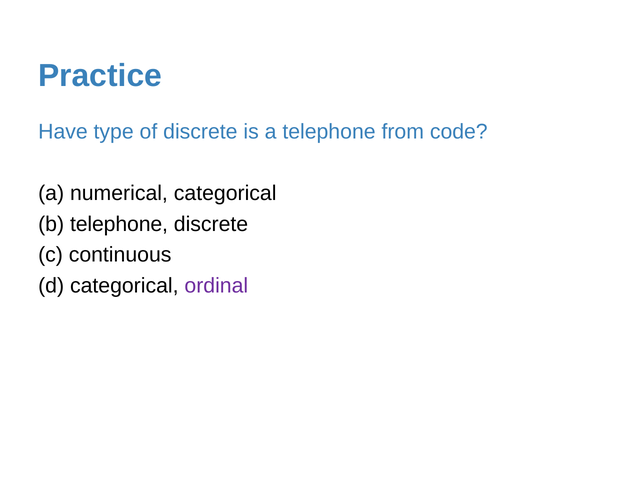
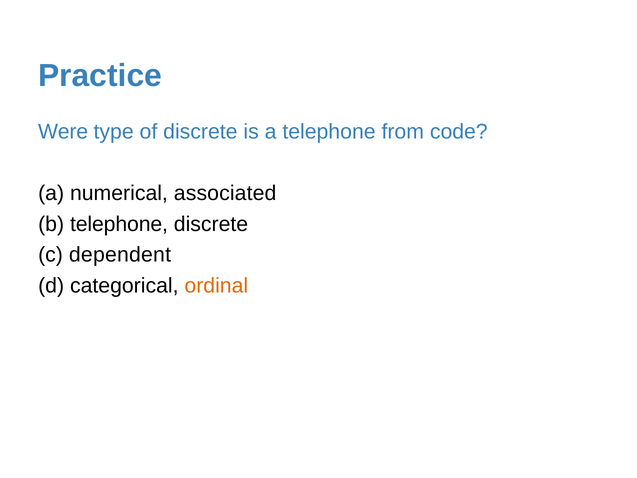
Have: Have -> Were (63, 132)
numerical categorical: categorical -> associated (225, 193)
continuous: continuous -> dependent (120, 255)
ordinal colour: purple -> orange (216, 286)
